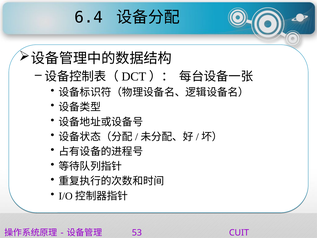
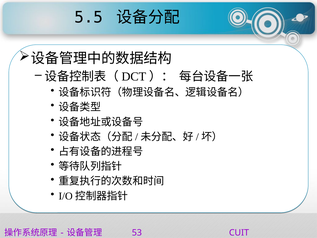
6.4: 6.4 -> 5.5 (89, 17)
